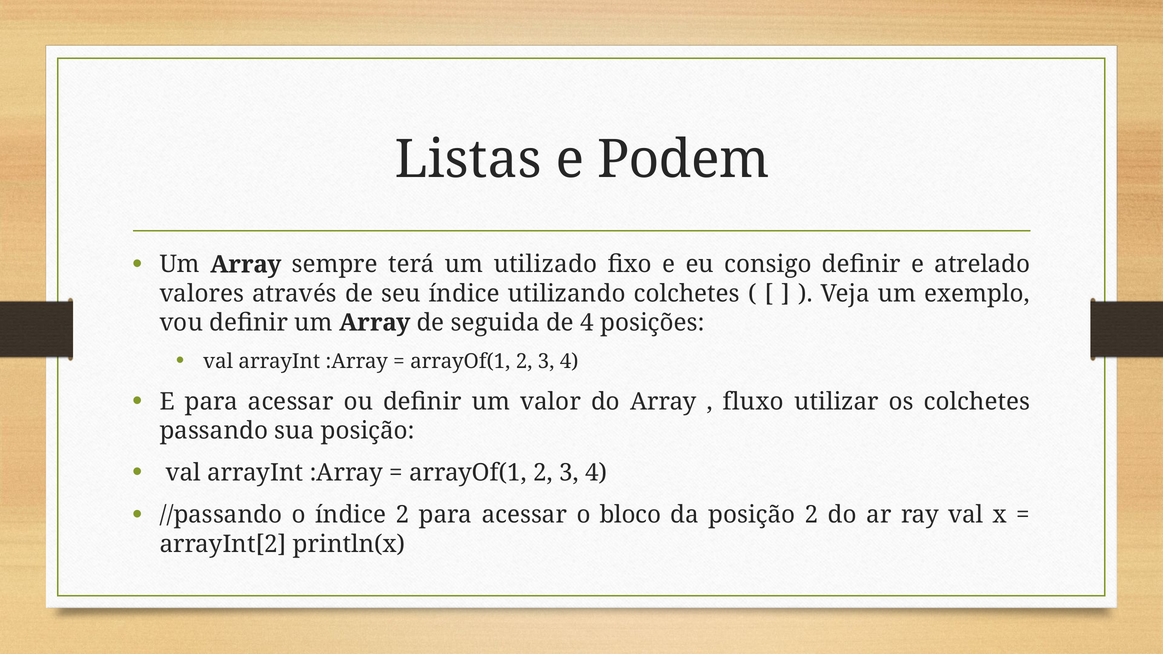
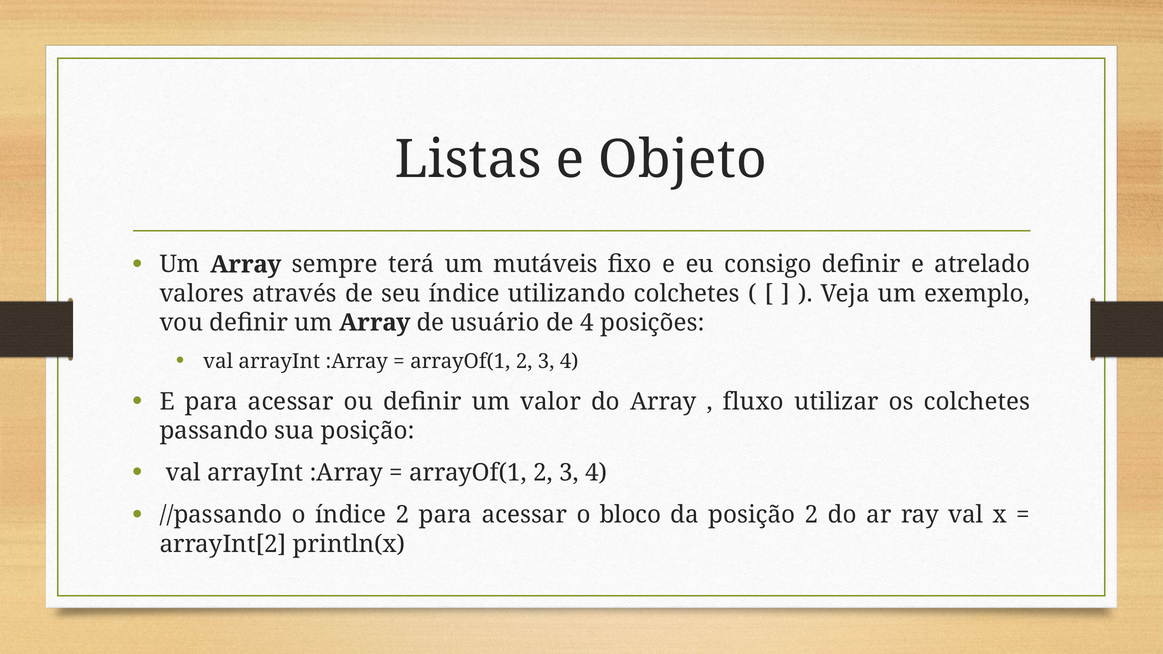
Podem: Podem -> Objeto (683, 160)
utilizado: utilizado -> mutáveis (546, 265)
seguida: seguida -> usuário (495, 323)
